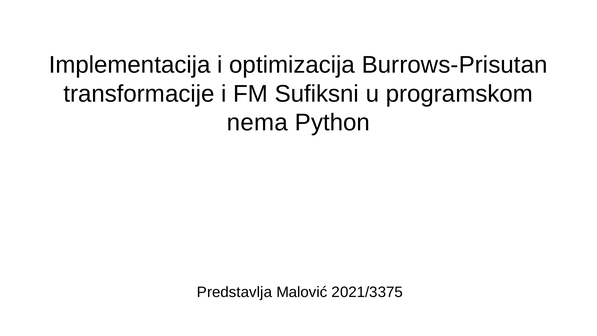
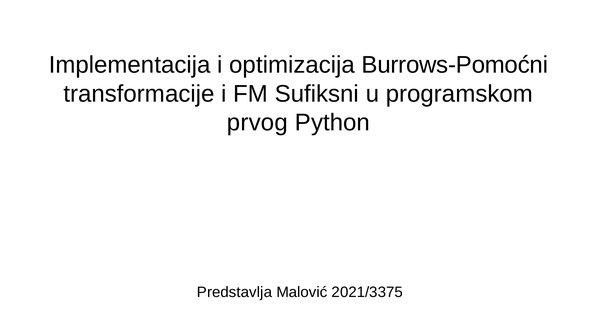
Burrows-Prisutan: Burrows-Prisutan -> Burrows-Pomoćni (455, 65)
nema: nema -> prvog (257, 123)
